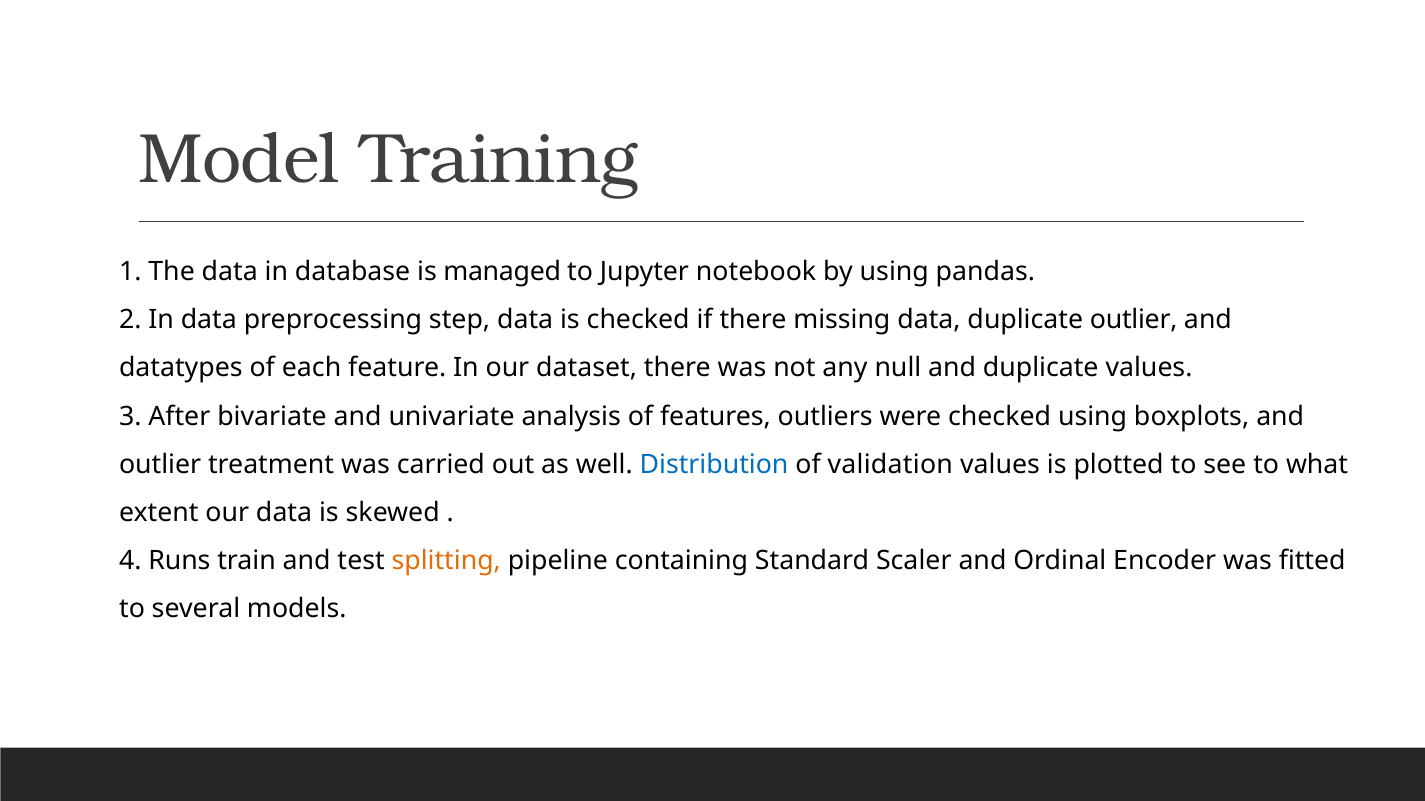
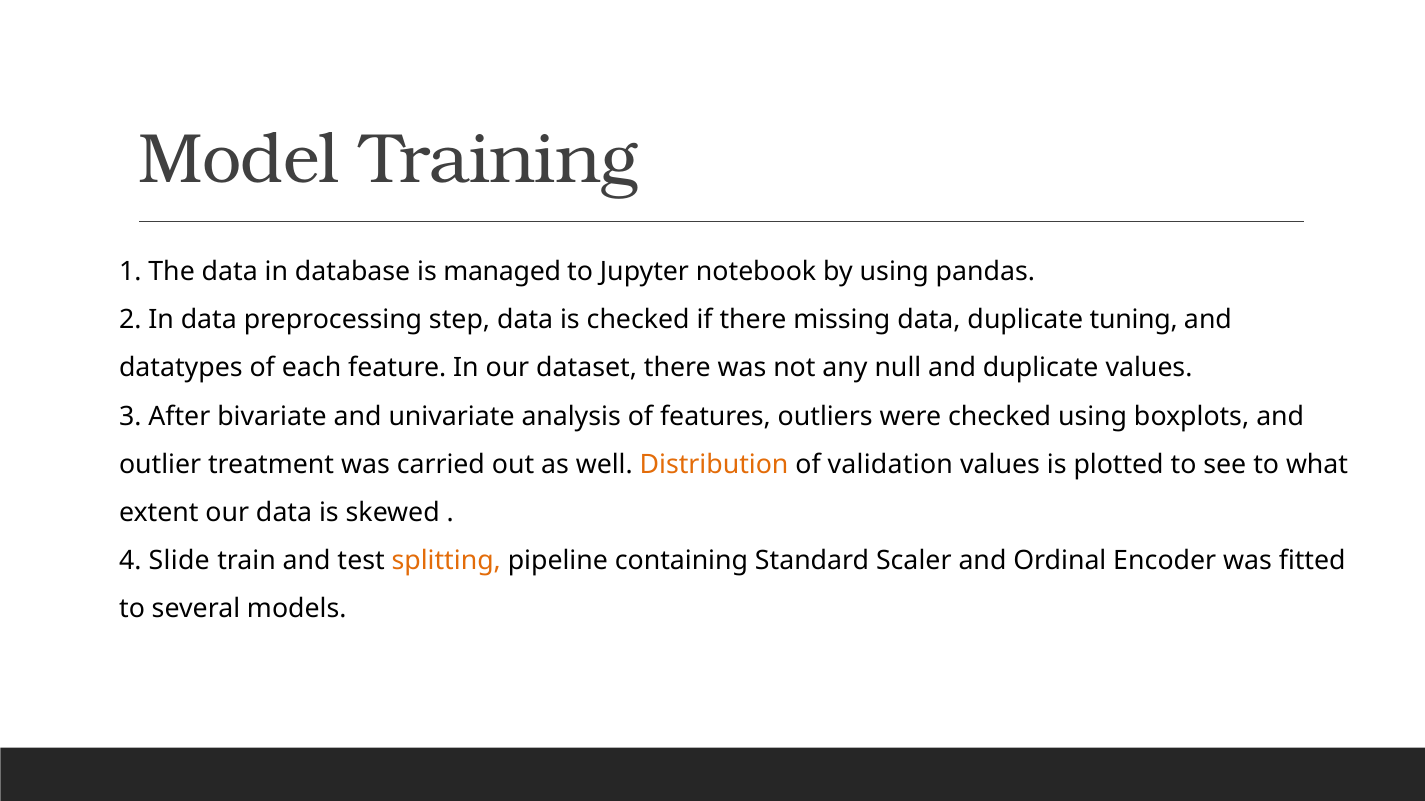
duplicate outlier: outlier -> tuning (1134, 320)
Distribution colour: blue -> orange (714, 465)
Runs: Runs -> Slide (179, 561)
